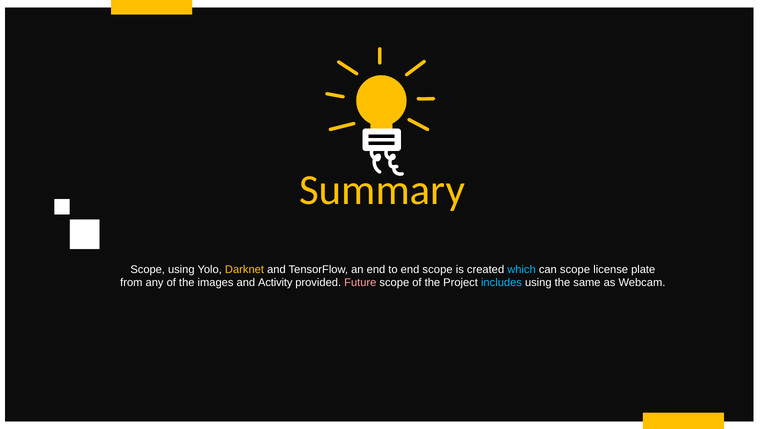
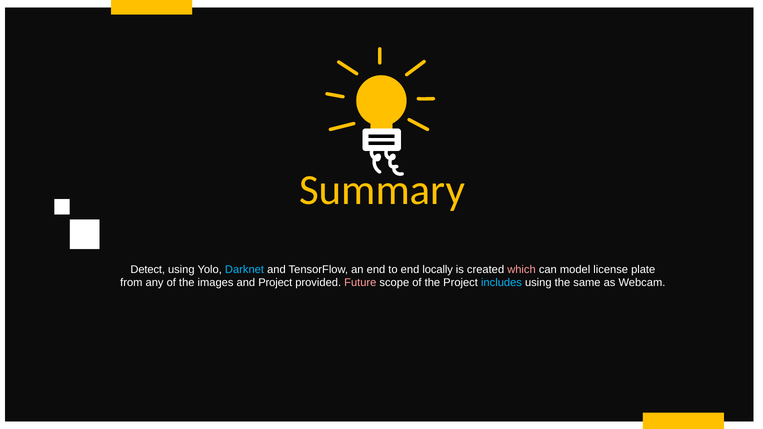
Scope: Scope -> Detect (148, 269)
Darknet colour: yellow -> light blue (244, 269)
end scope: scope -> locally (438, 269)
which colour: light blue -> pink (521, 269)
can scope: scope -> model (575, 269)
and Activity: Activity -> Project (275, 283)
